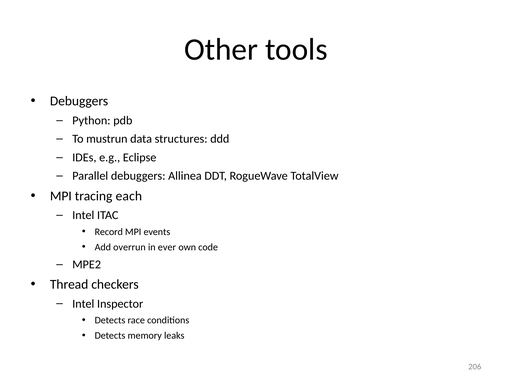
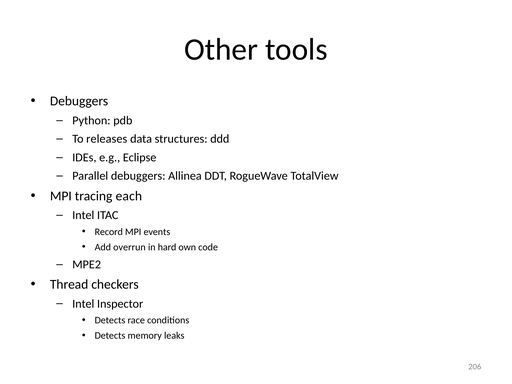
mustrun: mustrun -> releases (107, 139)
ever: ever -> hard (167, 247)
